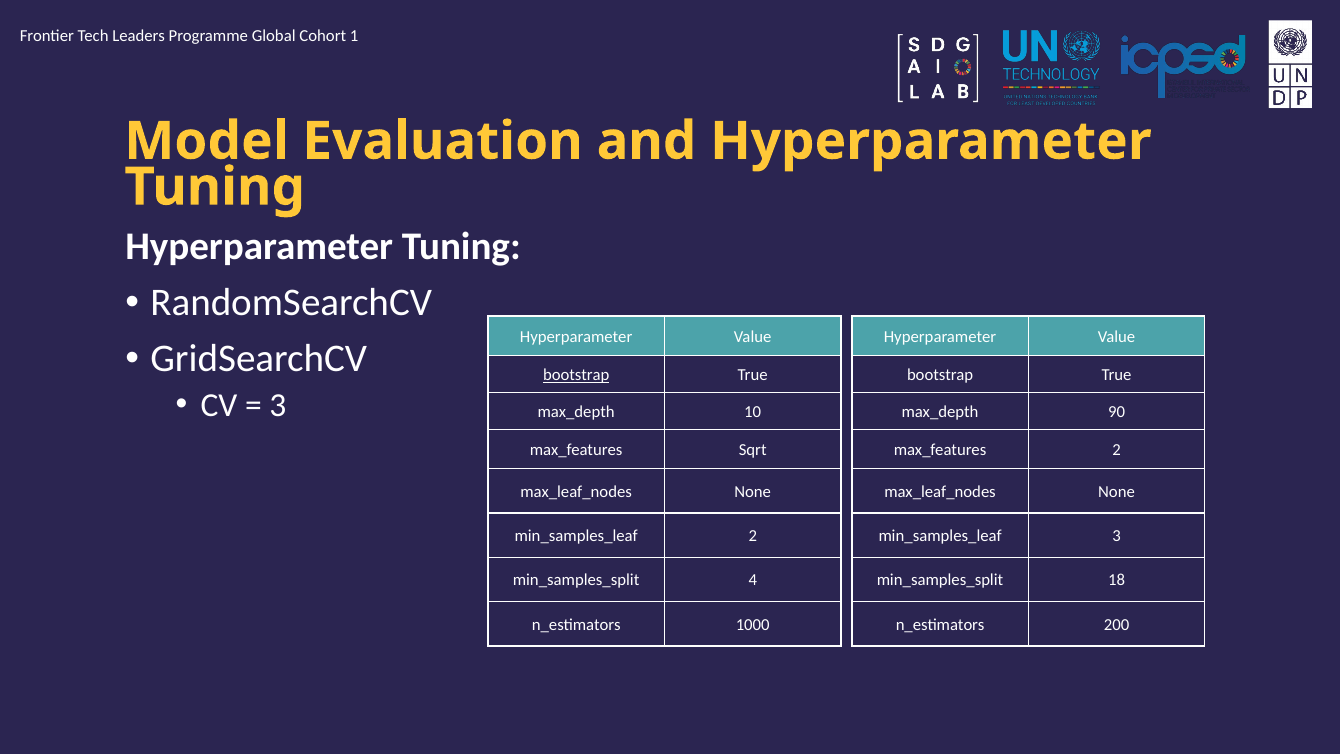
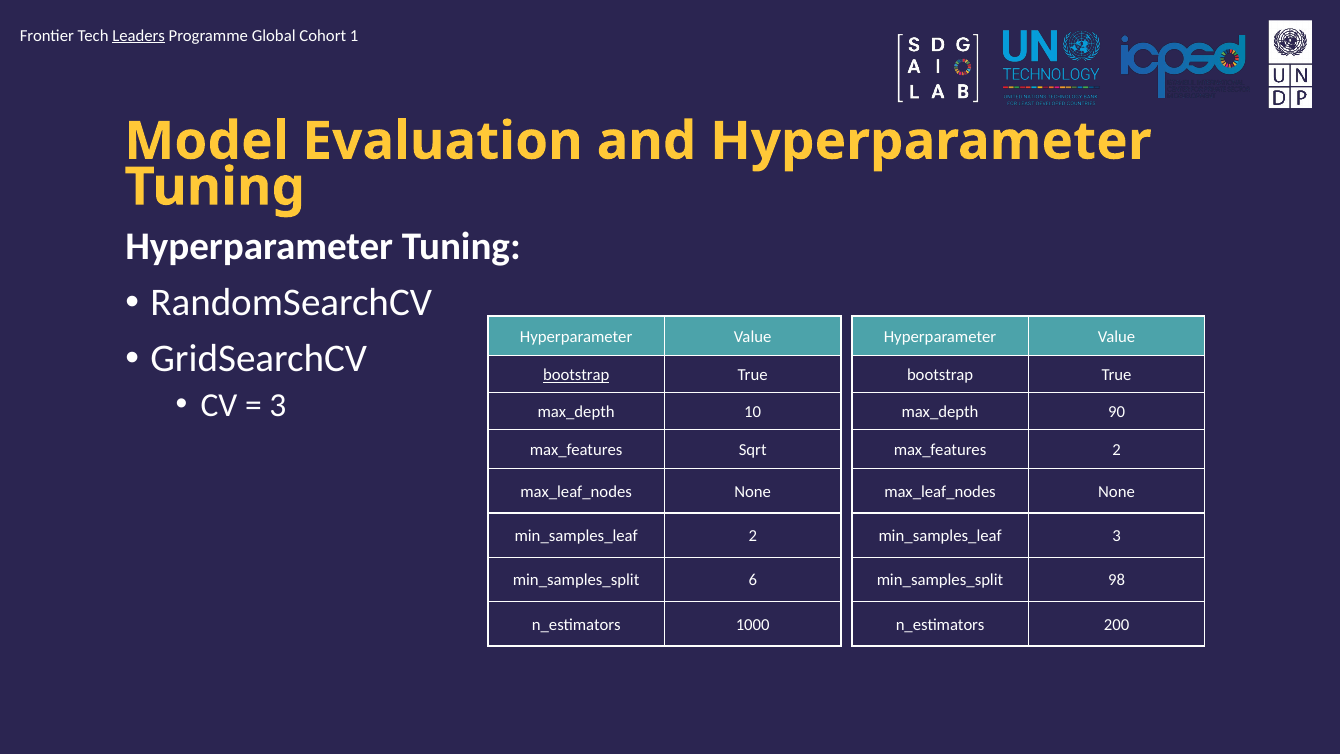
Leaders underline: none -> present (139, 36)
4: 4 -> 6 (753, 580)
18: 18 -> 98 (1117, 580)
